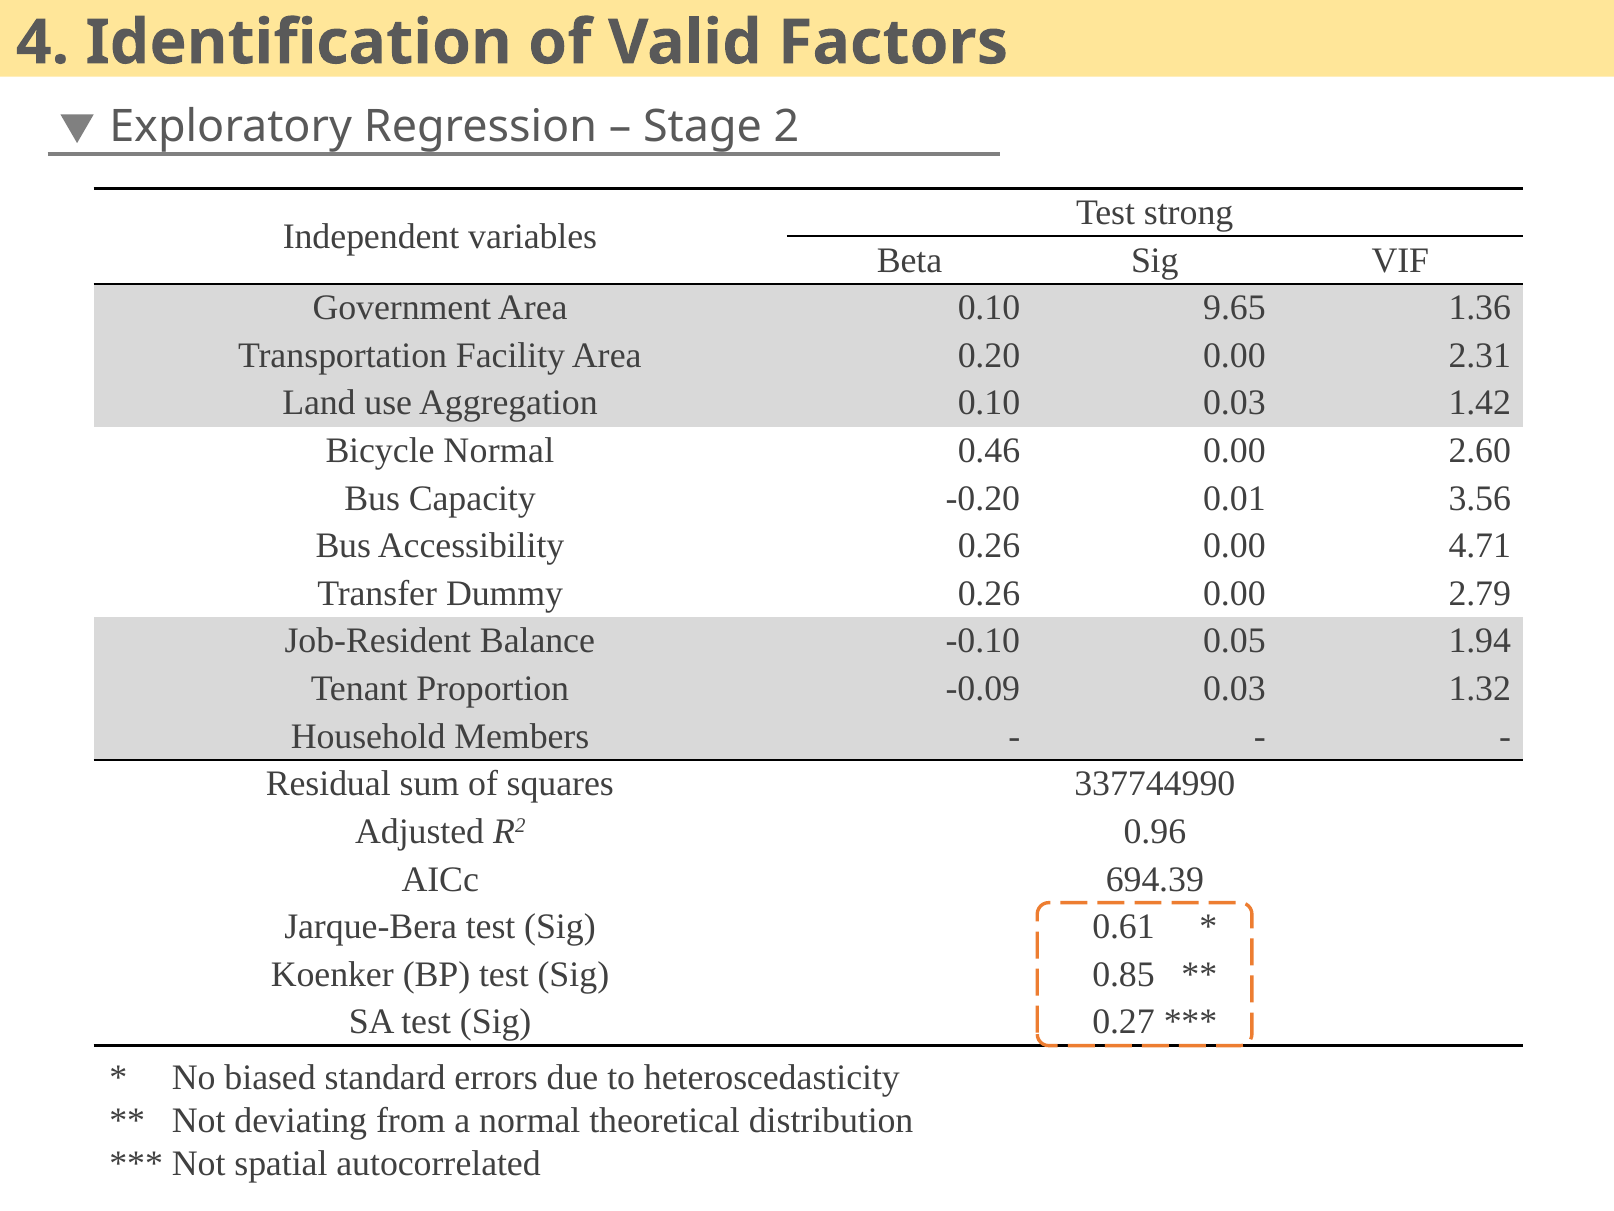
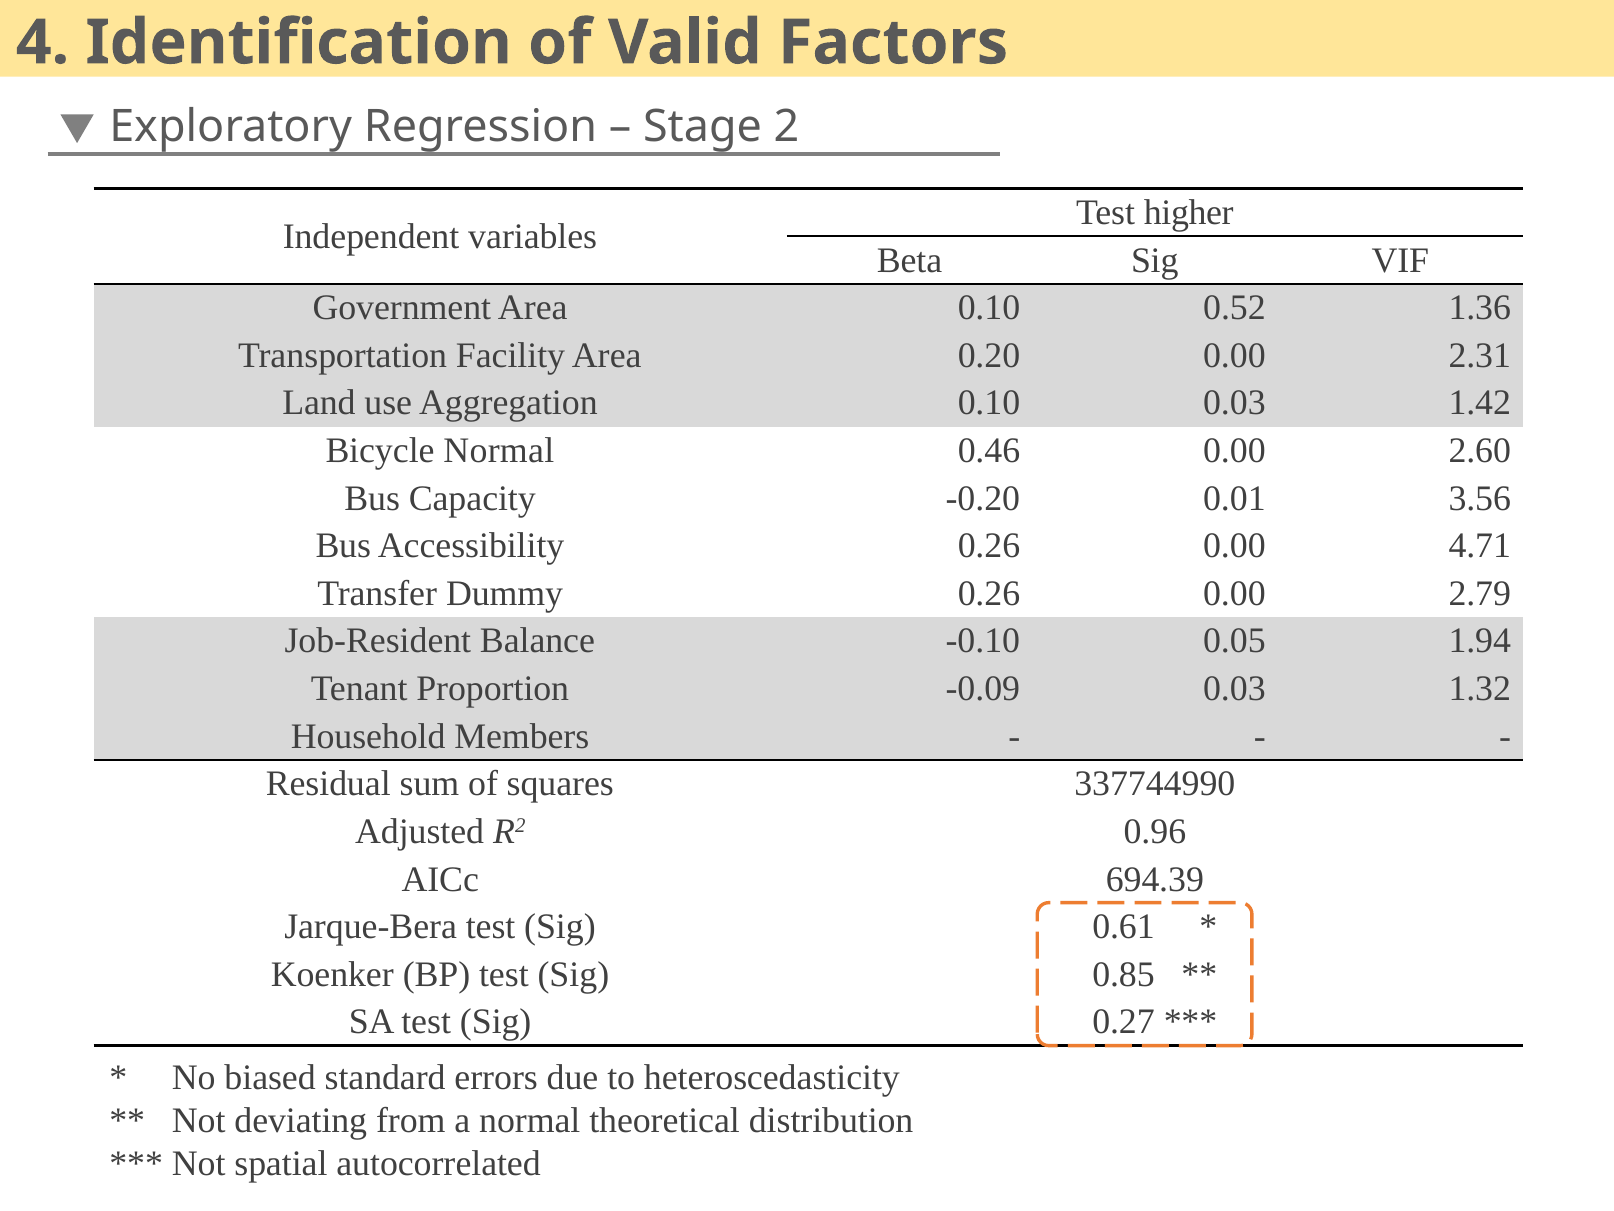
strong: strong -> higher (1189, 213)
9.65: 9.65 -> 0.52 (1234, 308)
